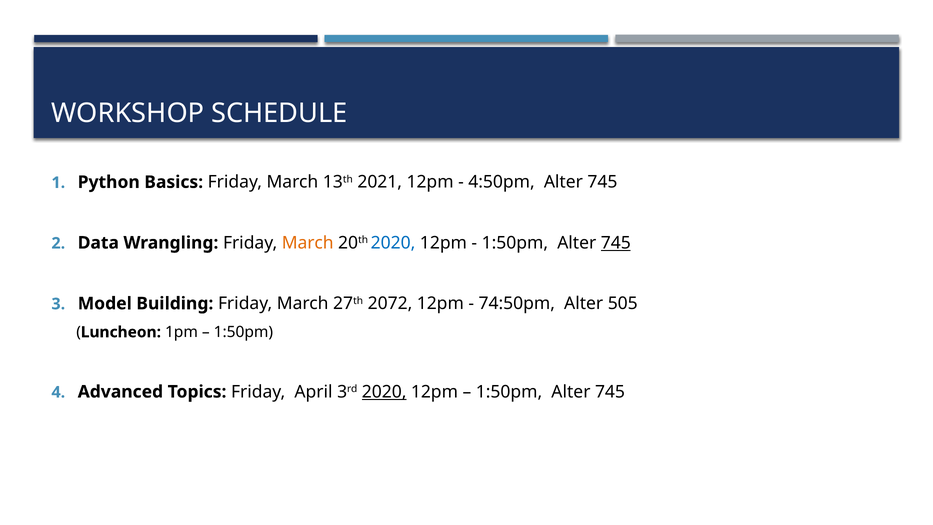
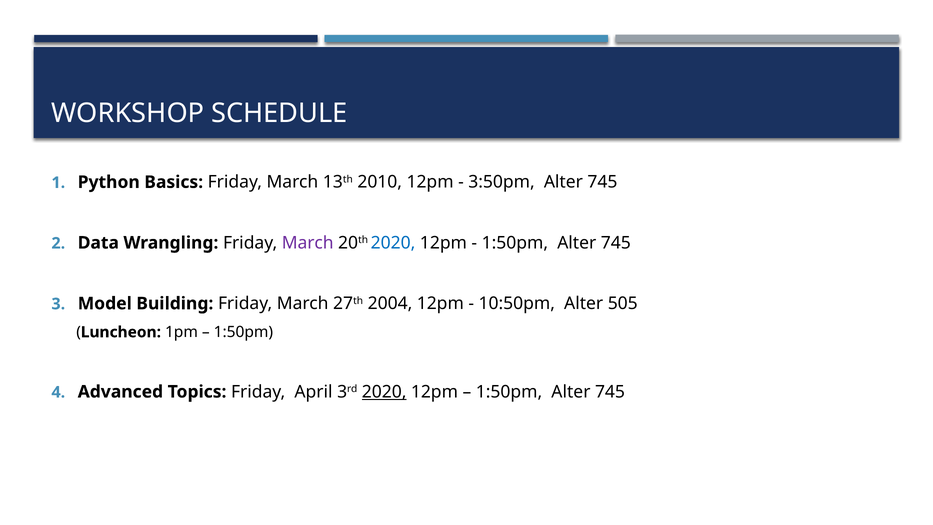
2021: 2021 -> 2010 (380, 182)
4:50pm: 4:50pm -> 3:50pm (502, 182)
March colour: orange -> purple (308, 243)
745 underline: present -> none (616, 243)
2072: 2072 -> 2004 (390, 303)
74:50pm: 74:50pm -> 10:50pm (517, 303)
